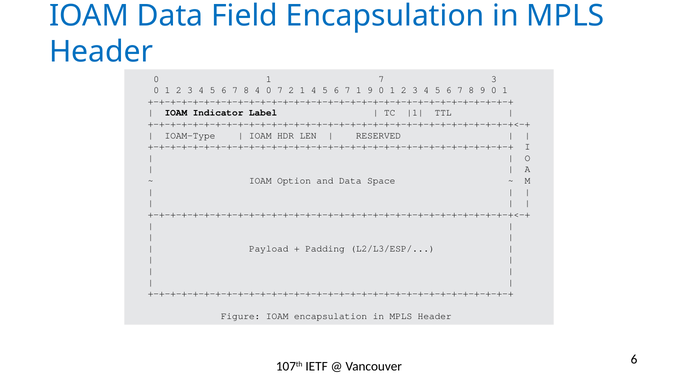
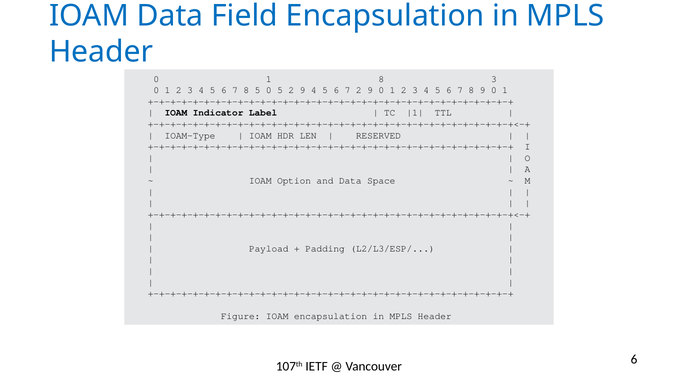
1 7: 7 -> 8 (381, 79)
8 4: 4 -> 5 (258, 90)
0 7: 7 -> 5 (280, 90)
1: 1 -> 9 (302, 90)
7 1: 1 -> 2 (359, 90)
